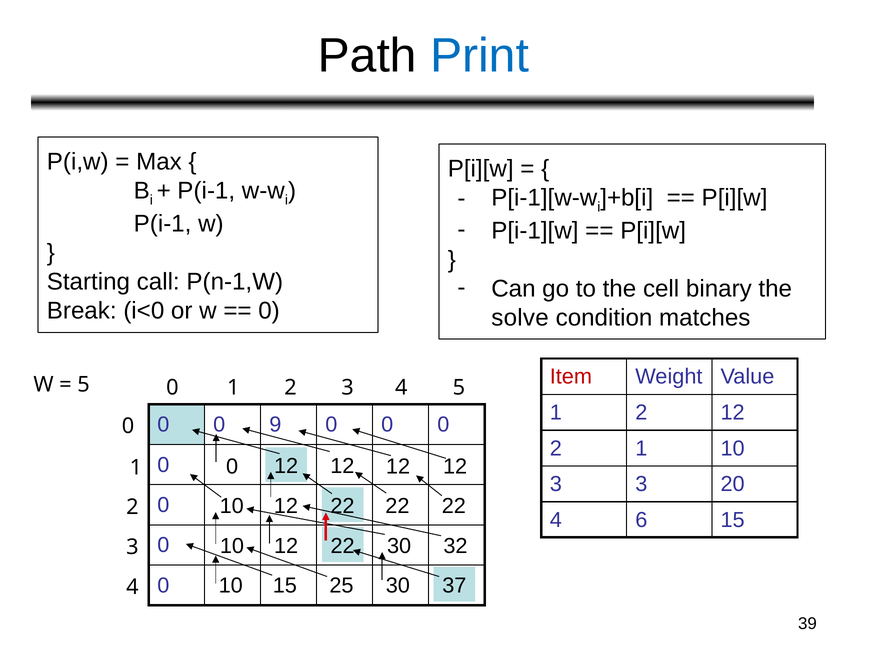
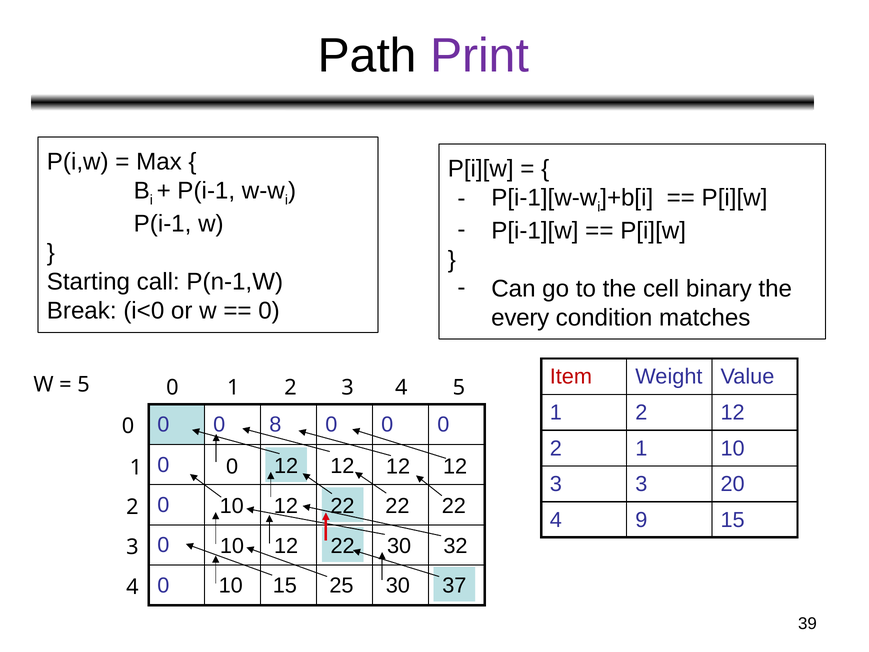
Print colour: blue -> purple (480, 56)
solve: solve -> every (520, 318)
9: 9 -> 8 (275, 425)
6: 6 -> 9 (641, 520)
